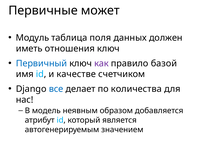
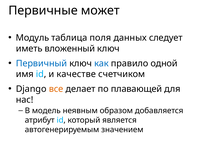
должен: должен -> следует (166, 38)
отношения: отношения -> вложенный (70, 49)
как colour: purple -> blue (101, 63)
базой: базой -> одной (164, 63)
все colour: blue -> orange (56, 89)
количества: количества -> плавающей (136, 89)
